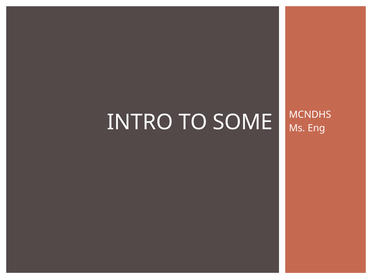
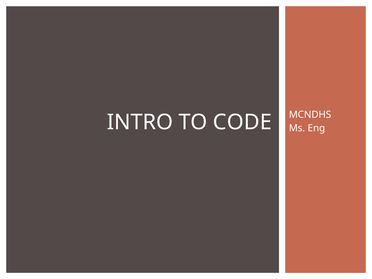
SOME: SOME -> CODE (242, 122)
